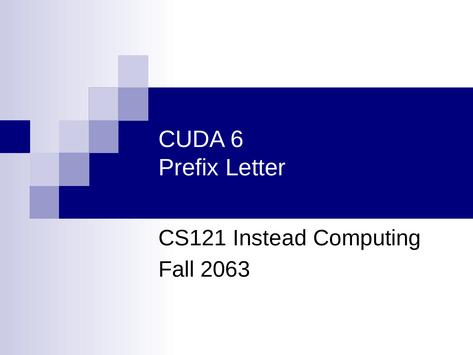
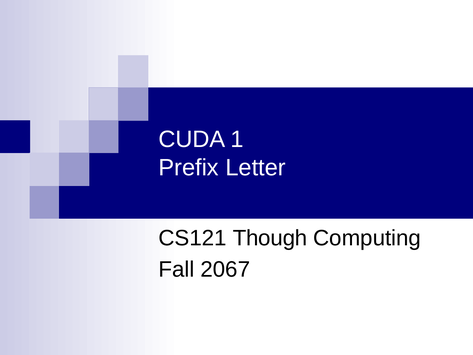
6: 6 -> 1 (237, 139)
Instead: Instead -> Though (270, 238)
2063: 2063 -> 2067 (225, 269)
